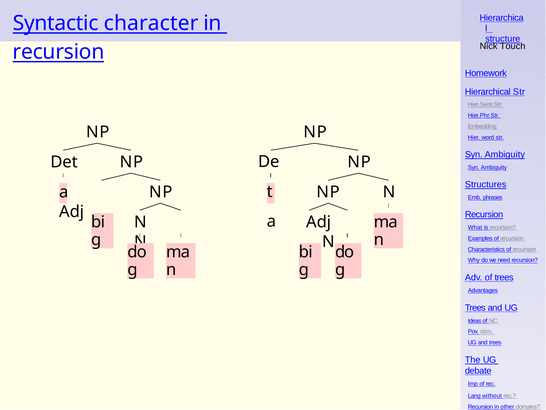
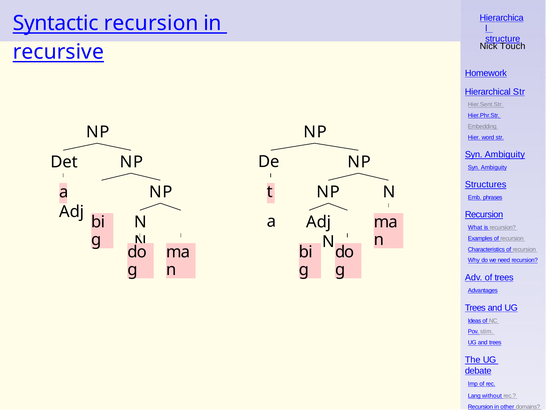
Syntactic character: character -> recursion (151, 23)
recursion: recursion -> recursive (58, 52)
